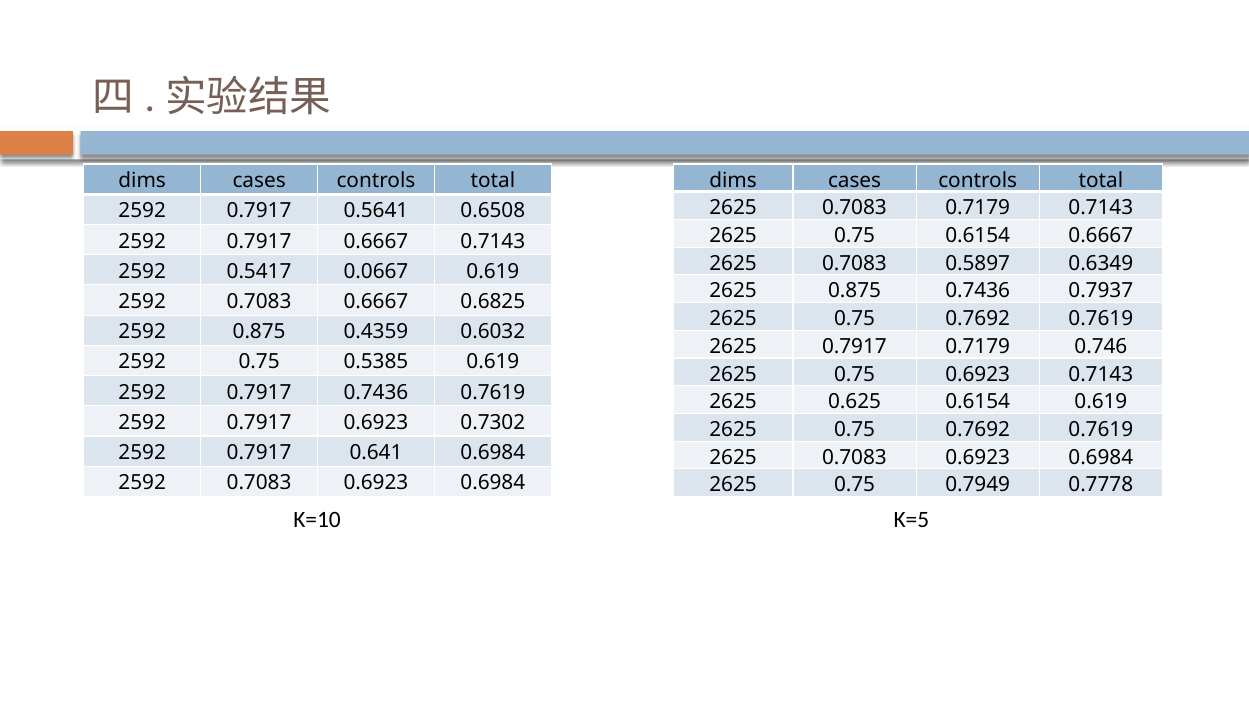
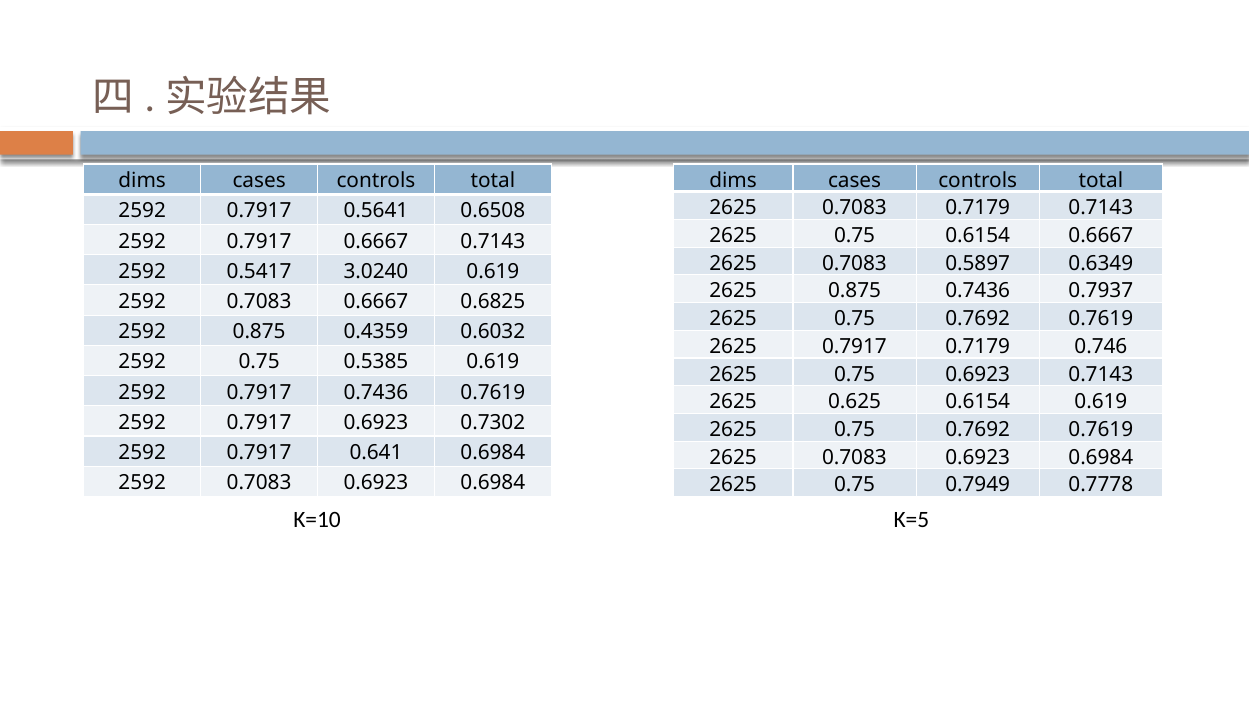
0.0667: 0.0667 -> 3.0240 (376, 271)
